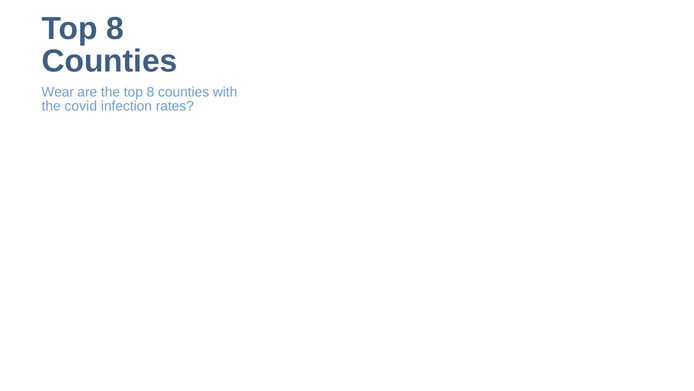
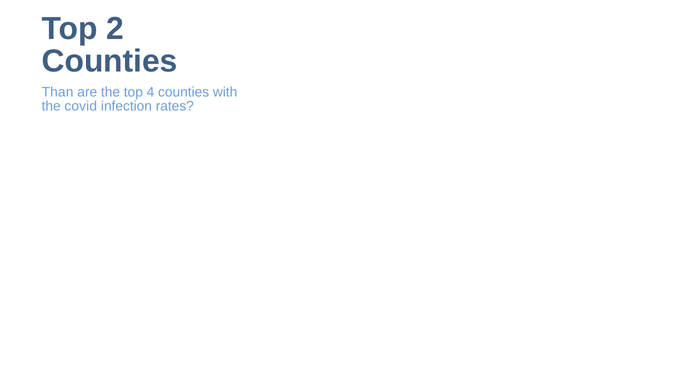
8: 8 -> 2 (115, 29)
Wear: Wear -> Than (58, 92)
the top 8: 8 -> 4 (151, 92)
